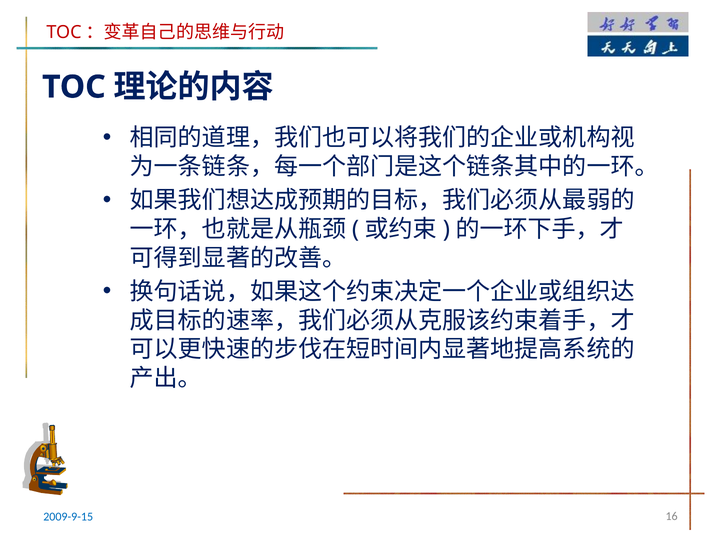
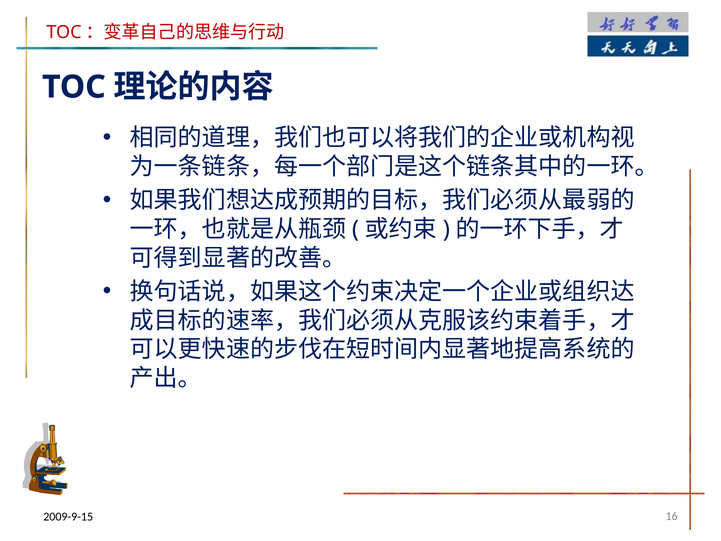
2009-9-15 colour: blue -> black (68, 516)
